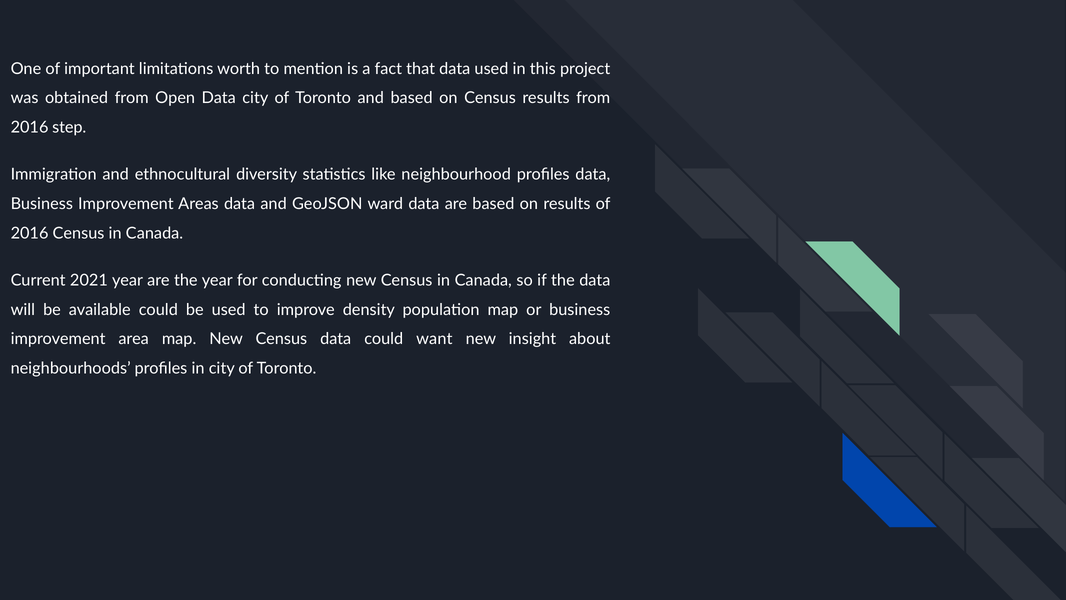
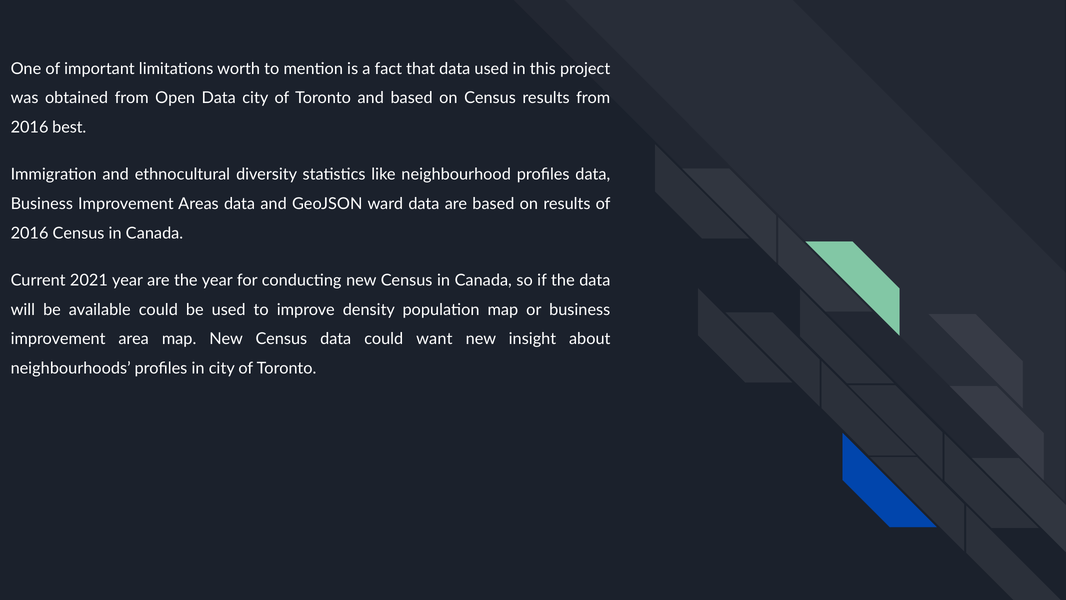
step: step -> best (69, 127)
